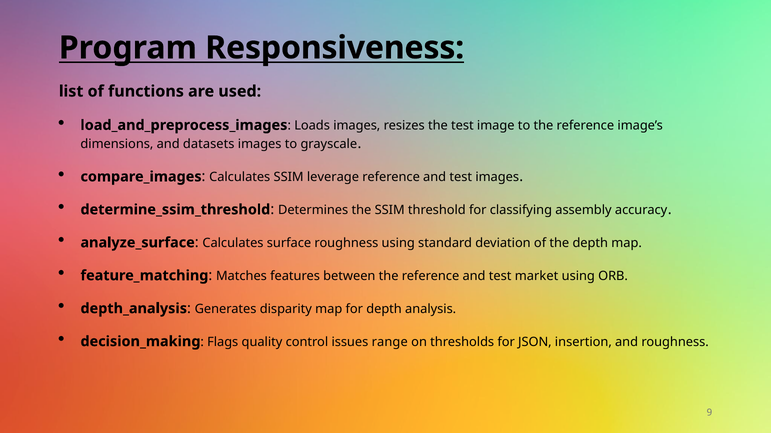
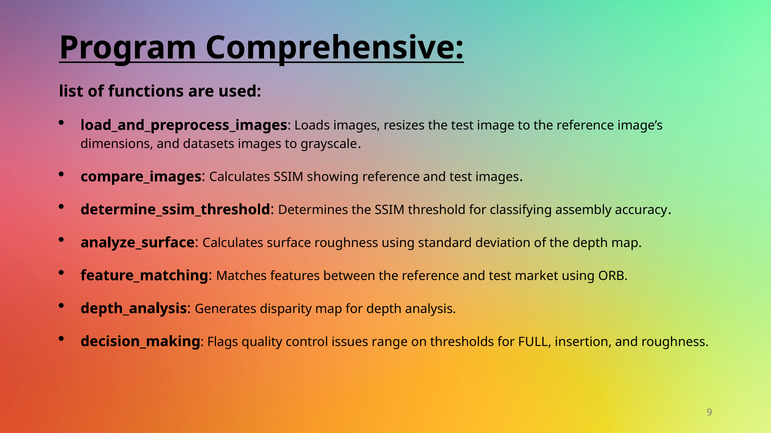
Responsiveness: Responsiveness -> Comprehensive (335, 48)
leverage: leverage -> showing (333, 177)
JSON: JSON -> FULL (535, 342)
